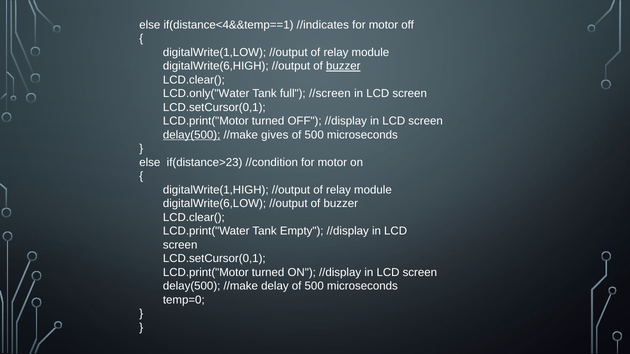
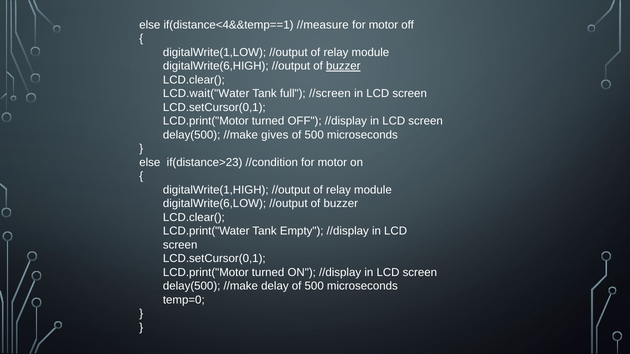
//indicates: //indicates -> //measure (323, 25)
LCD.only("Water: LCD.only("Water -> LCD.wait("Water (206, 94)
delay(500 underline: present -> none (192, 135)
